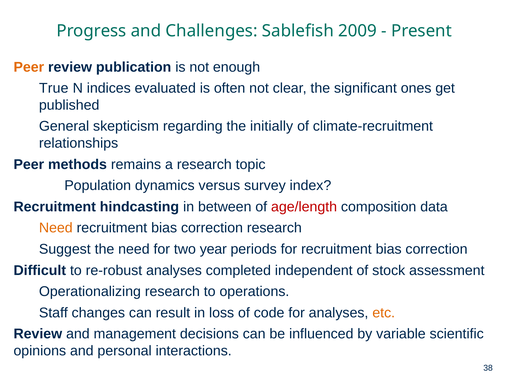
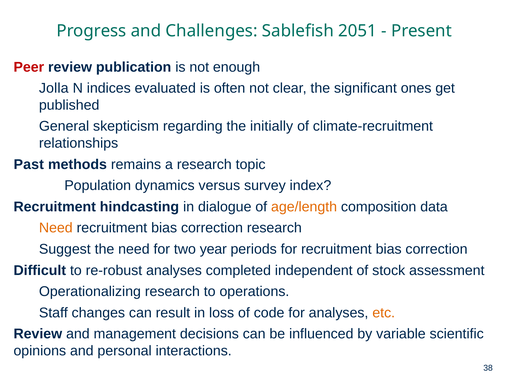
2009: 2009 -> 2051 (358, 31)
Peer colour: orange -> red (29, 67)
True: True -> Jolla (54, 88)
Peer: Peer -> Past (29, 164)
between: between -> dialogue (225, 207)
age/length colour: red -> orange (304, 207)
